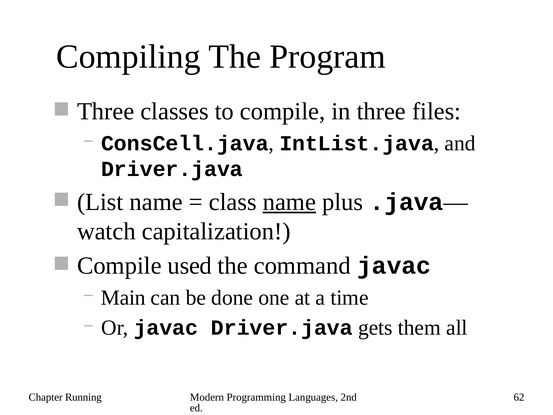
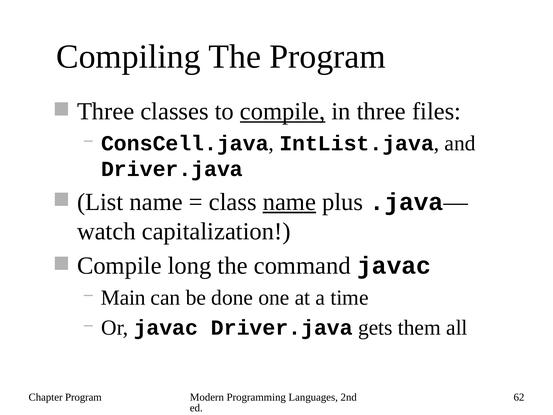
compile underline: none -> present (283, 111)
used: used -> long (190, 266)
Chapter Running: Running -> Program (83, 397)
